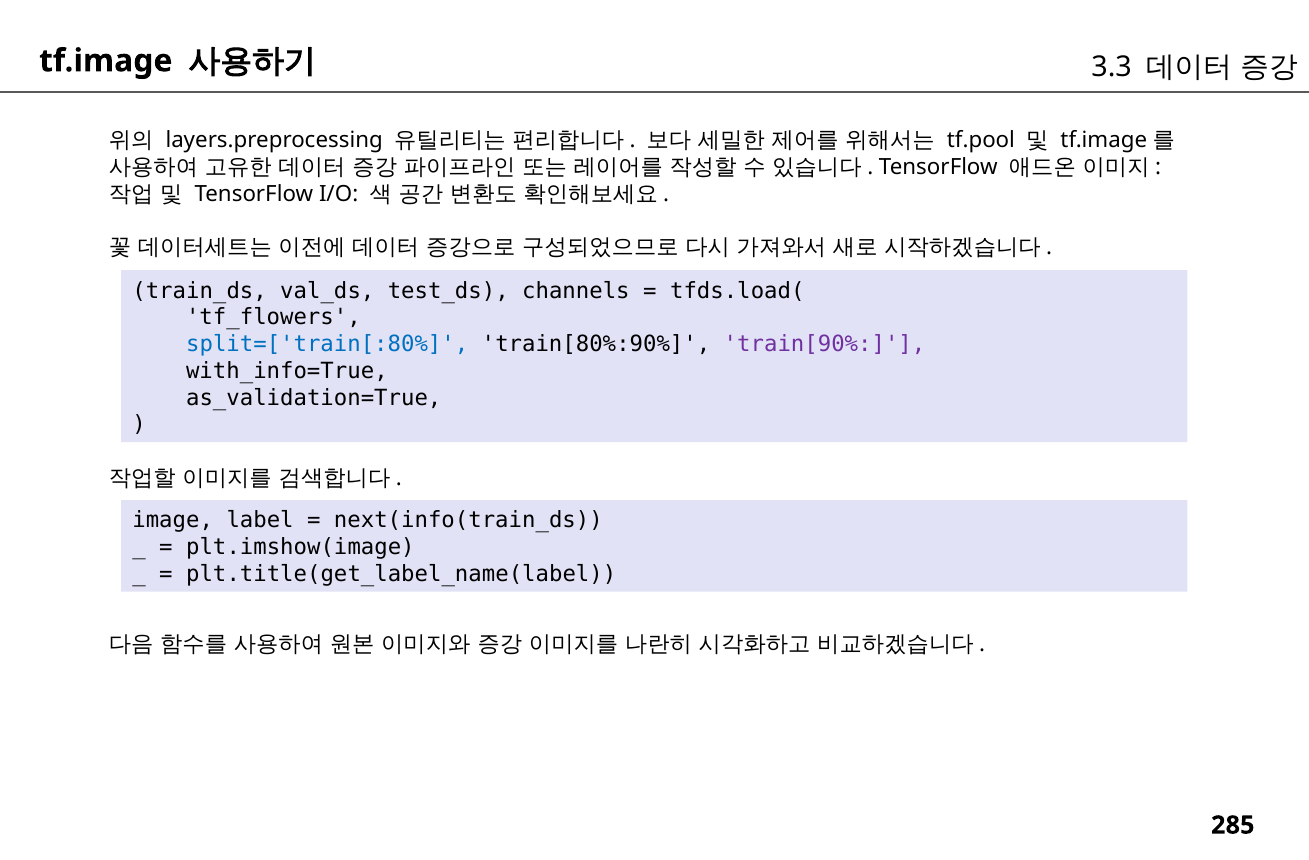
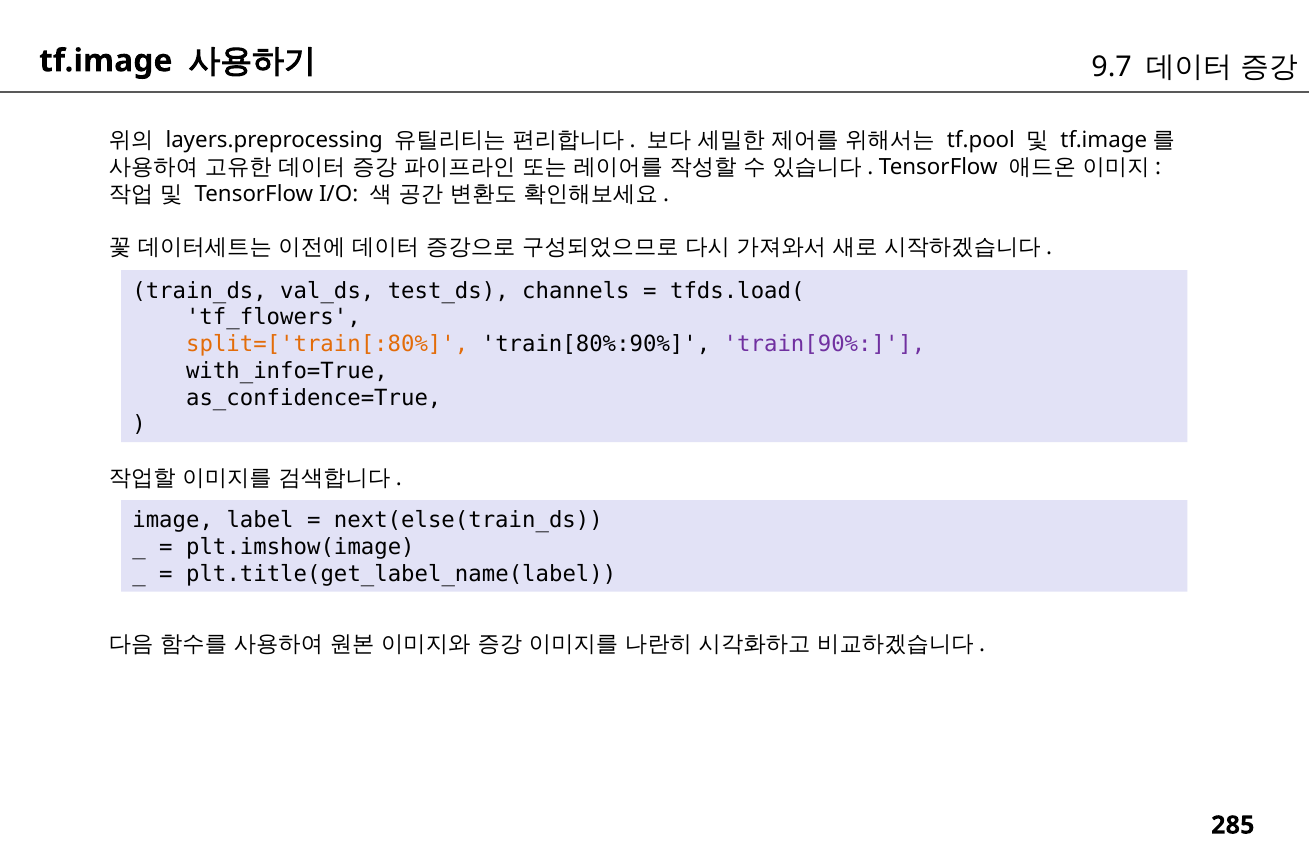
3.3: 3.3 -> 9.7 (1112, 67)
split=['train[:80% colour: blue -> orange (327, 344)
as_validation=True: as_validation=True -> as_confidence=True (314, 398)
next(info(train_ds: next(info(train_ds -> next(else(train_ds (468, 520)
